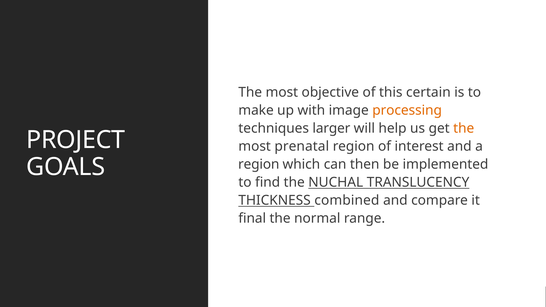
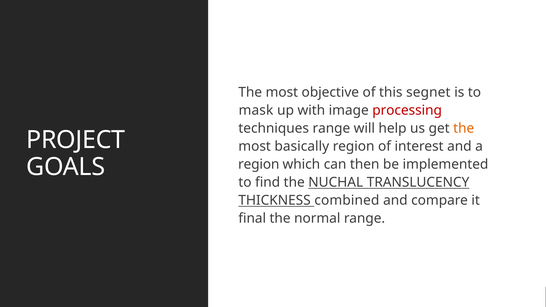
certain: certain -> segnet (428, 92)
make: make -> mask (256, 110)
processing colour: orange -> red (407, 110)
techniques larger: larger -> range (331, 128)
prenatal: prenatal -> basically (302, 146)
